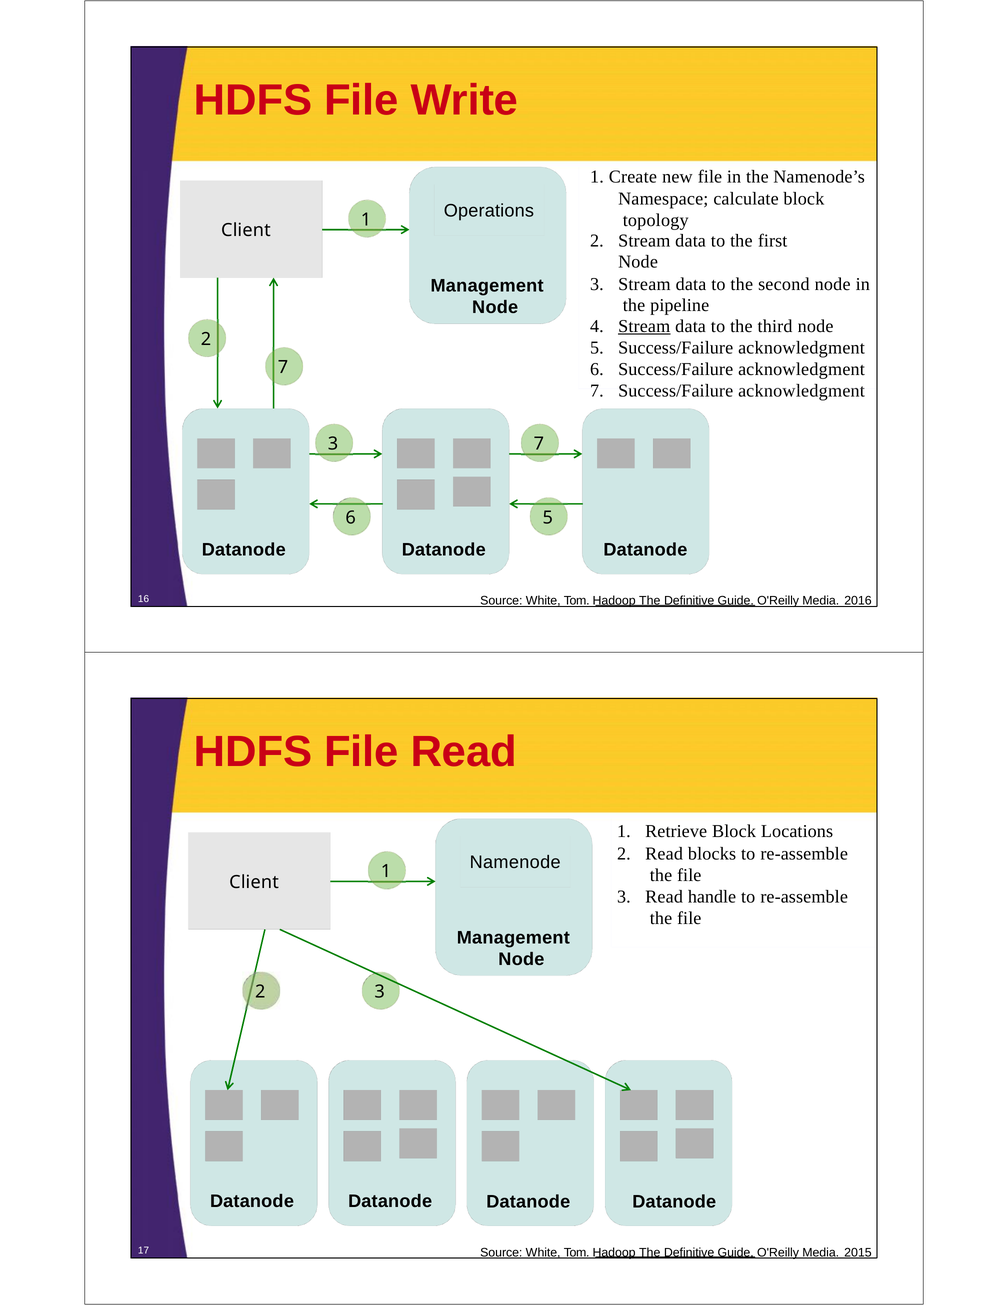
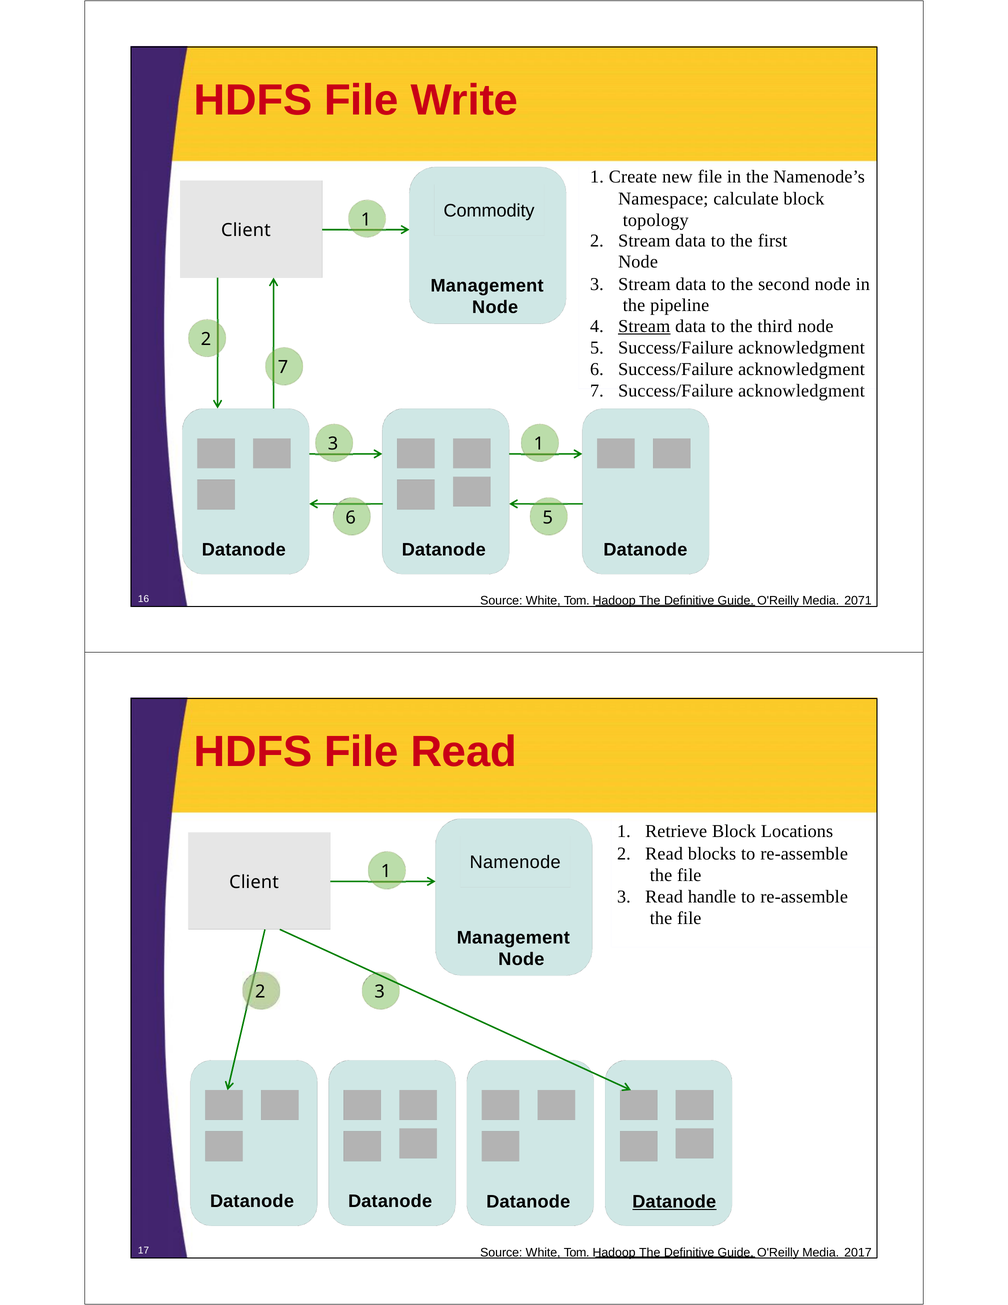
Operations: Operations -> Commodity (489, 211)
3 7: 7 -> 1 (539, 444)
2016: 2016 -> 2071 (858, 601)
Datanode underline: none -> present (674, 1201)
2015: 2015 -> 2017 (858, 1252)
